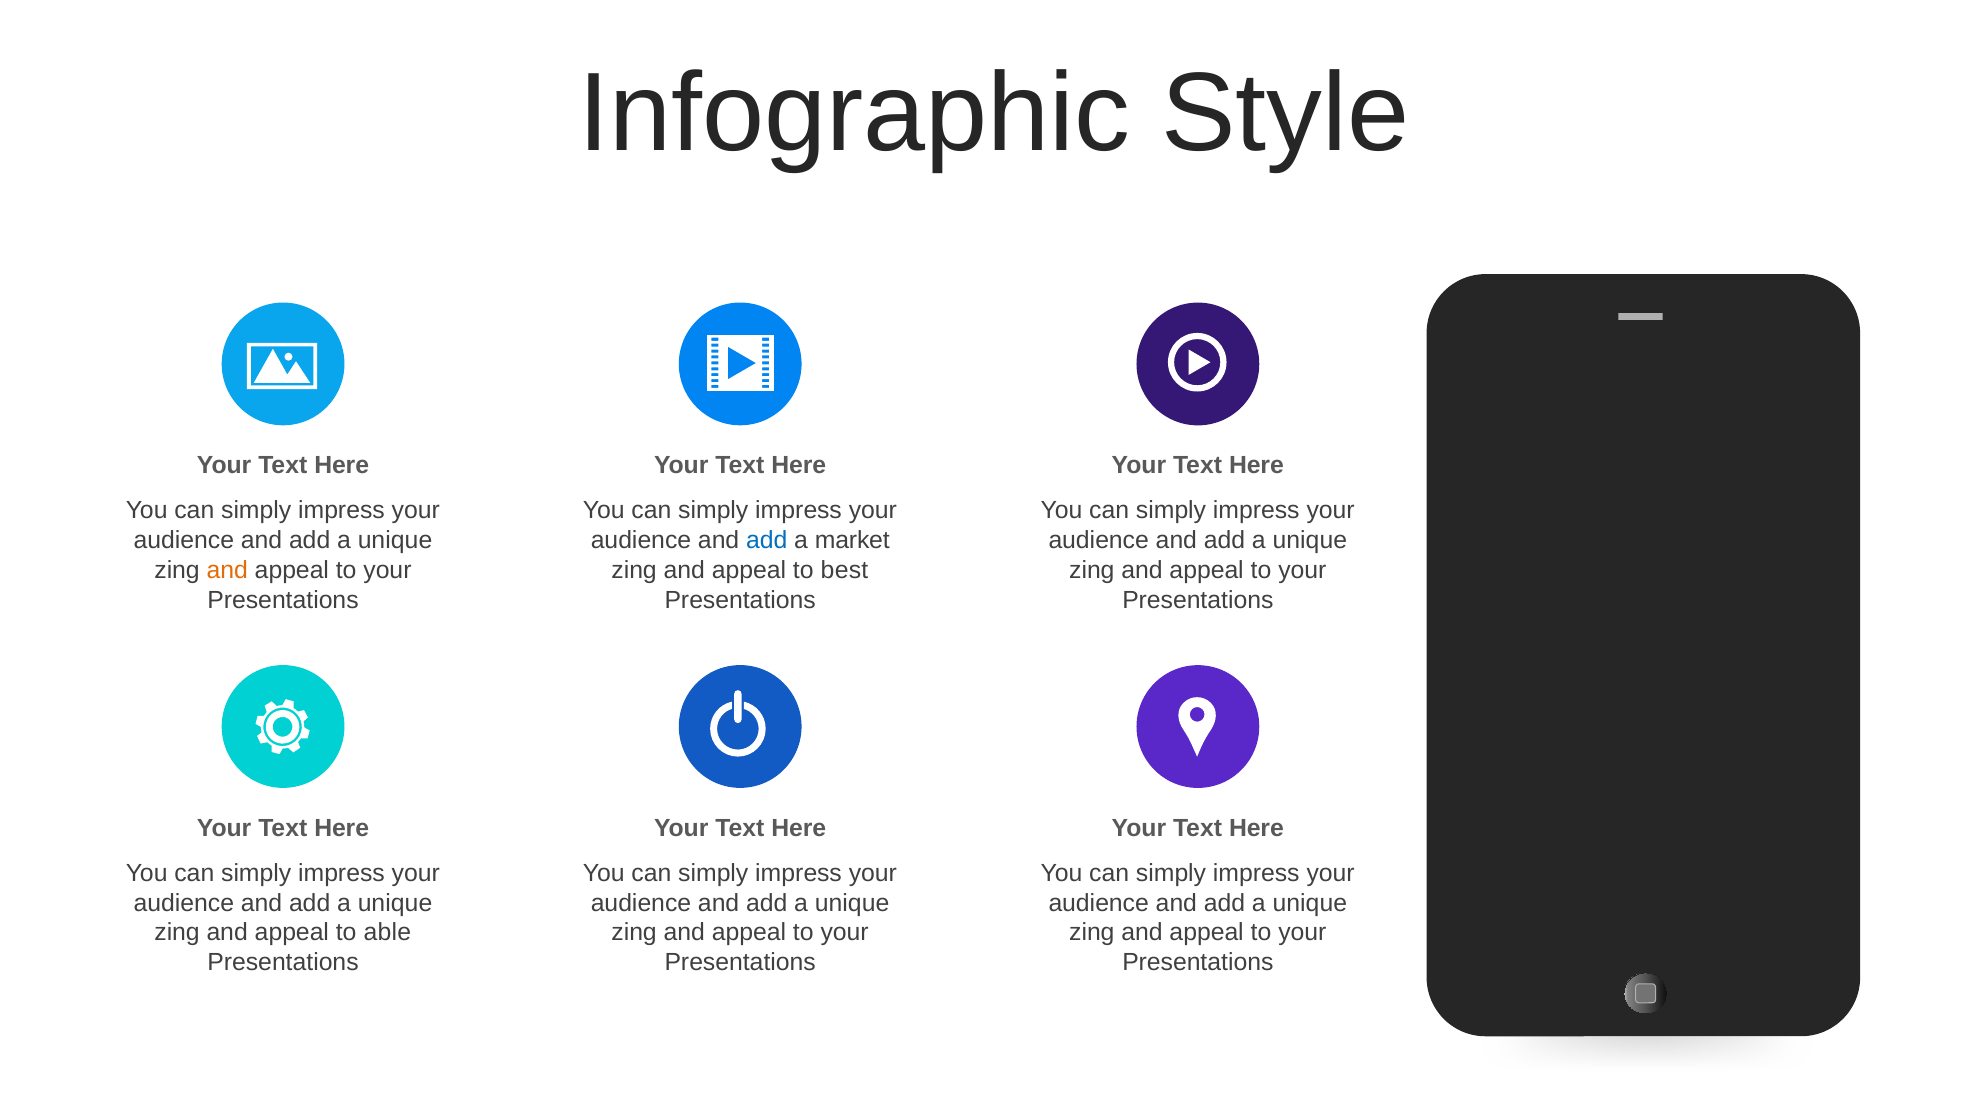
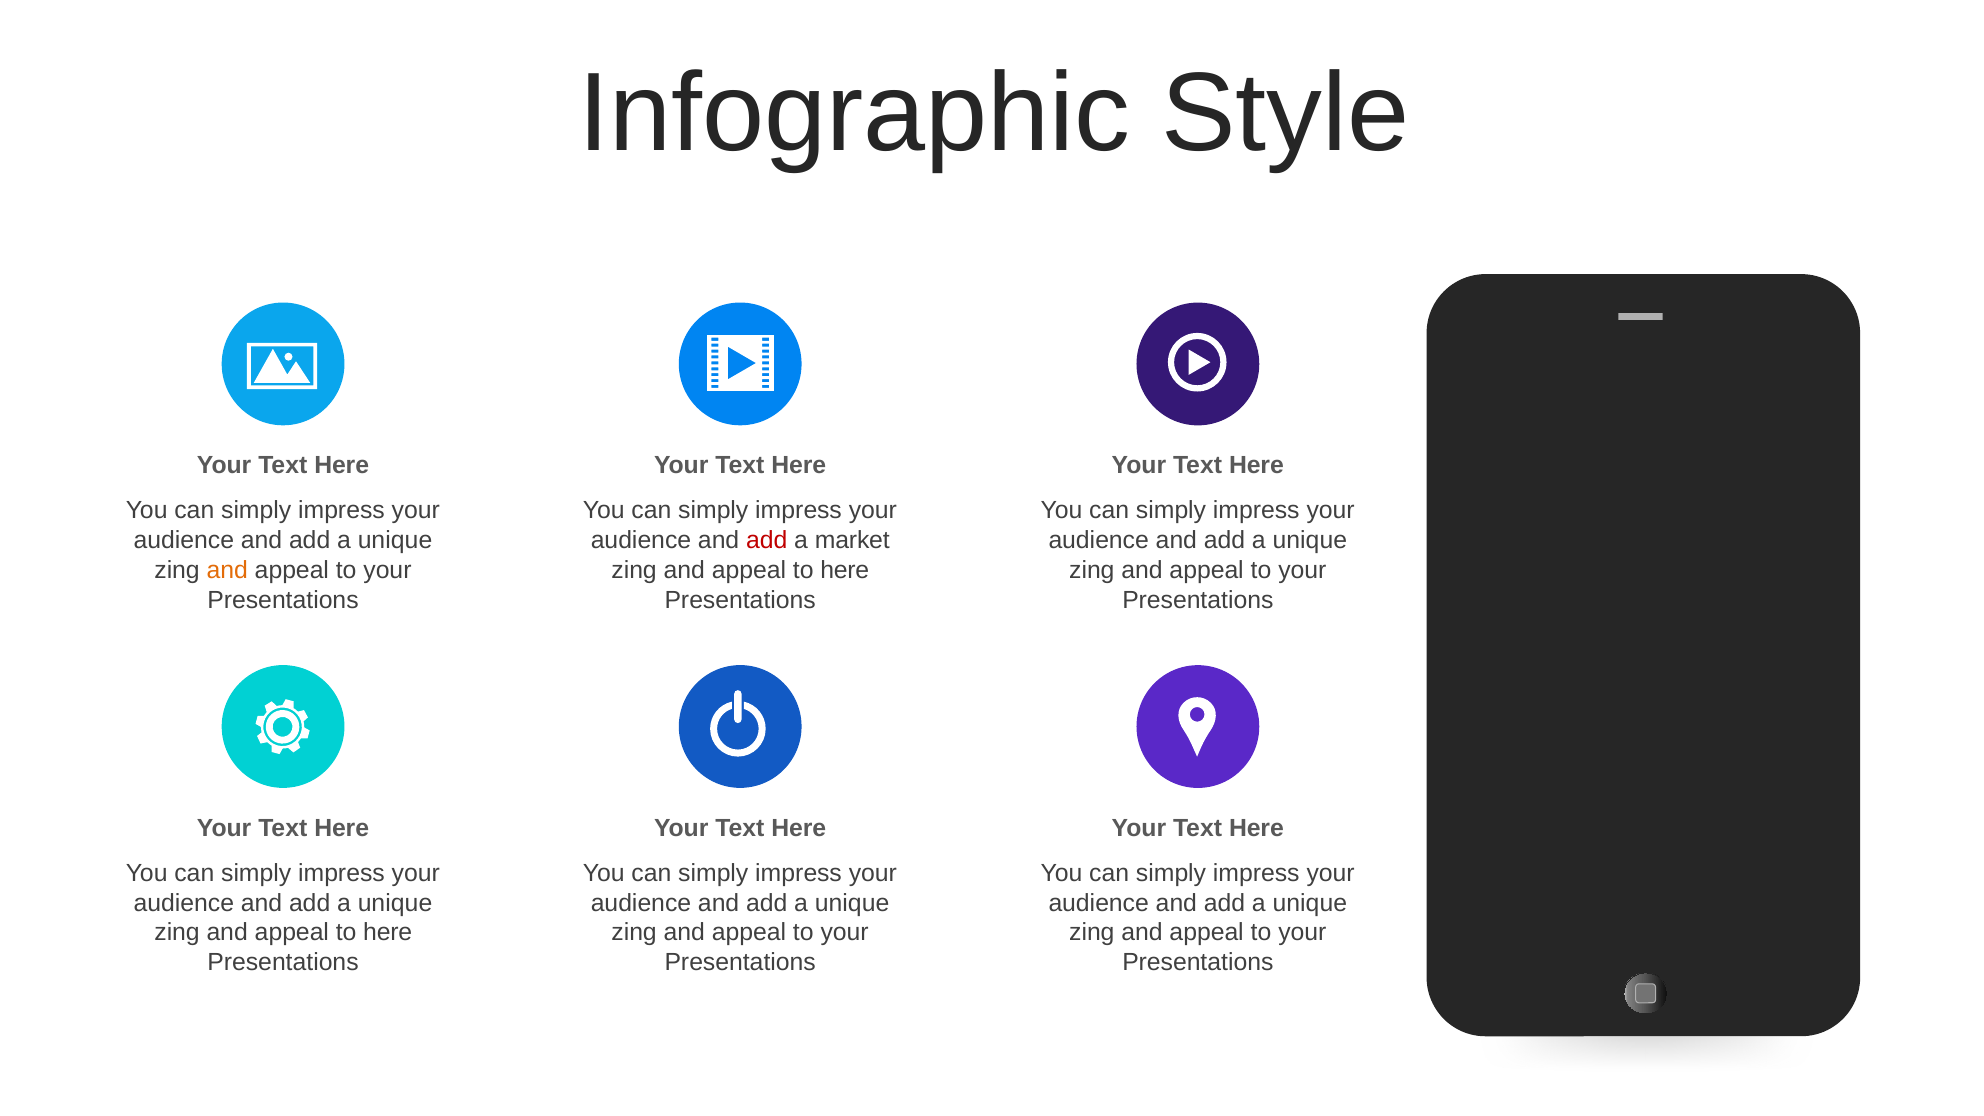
add colour: blue -> red (767, 540)
best: best -> here (845, 570)
able: able -> here (388, 933)
